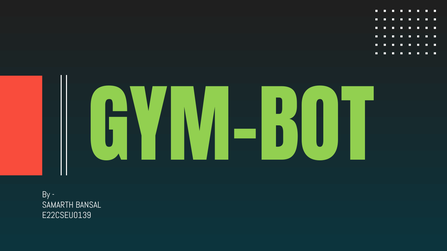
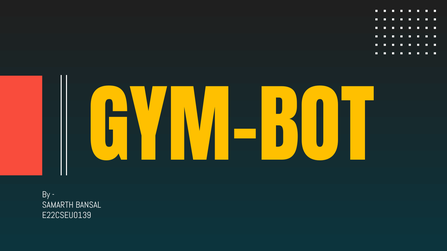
GYM-BOT colour: light green -> yellow (231, 132)
